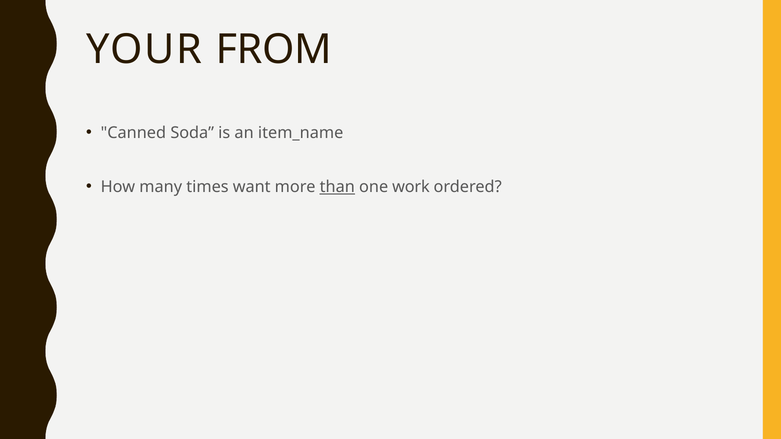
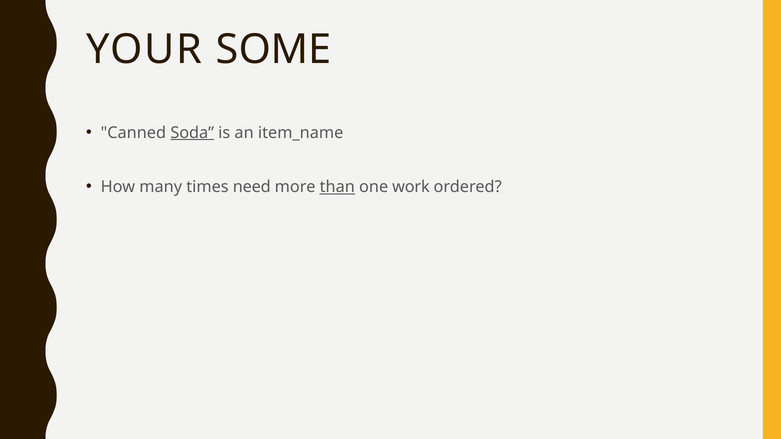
FROM: FROM -> SOME (274, 50)
Soda underline: none -> present (192, 133)
want: want -> need (252, 187)
